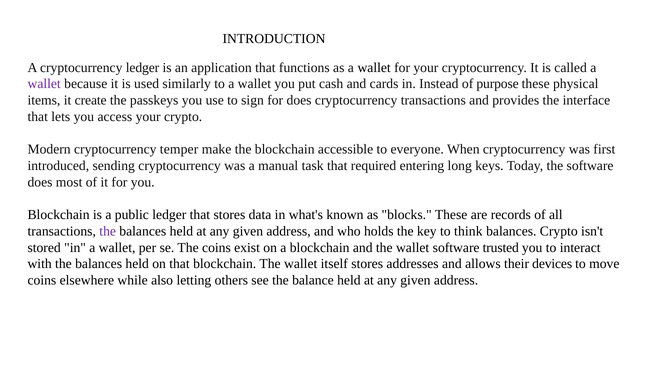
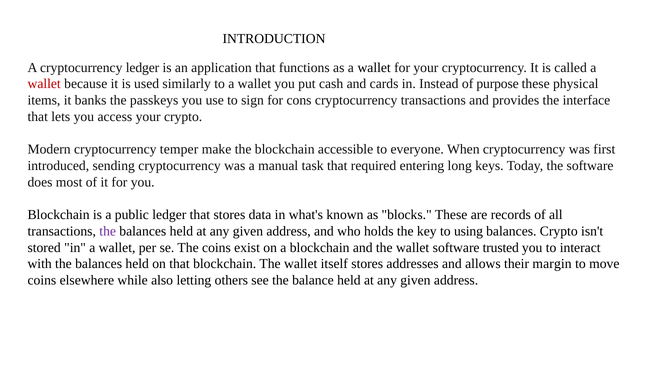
wallet colour: purple -> red (44, 84)
create: create -> banks (91, 100)
for does: does -> cons (299, 100)
think: think -> using (469, 231)
devices: devices -> margin (552, 263)
